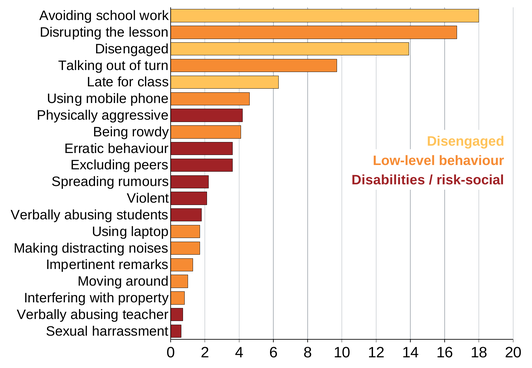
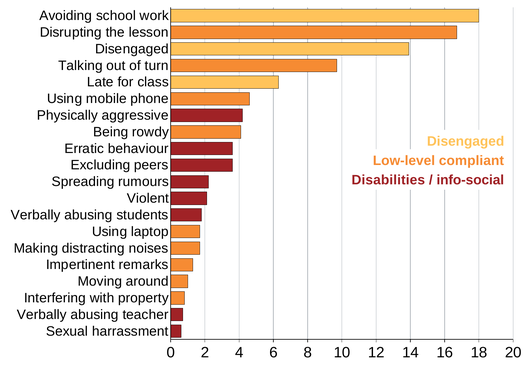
Low-level behaviour: behaviour -> compliant (471, 161)
risk-social: risk-social -> info-social (470, 180)
